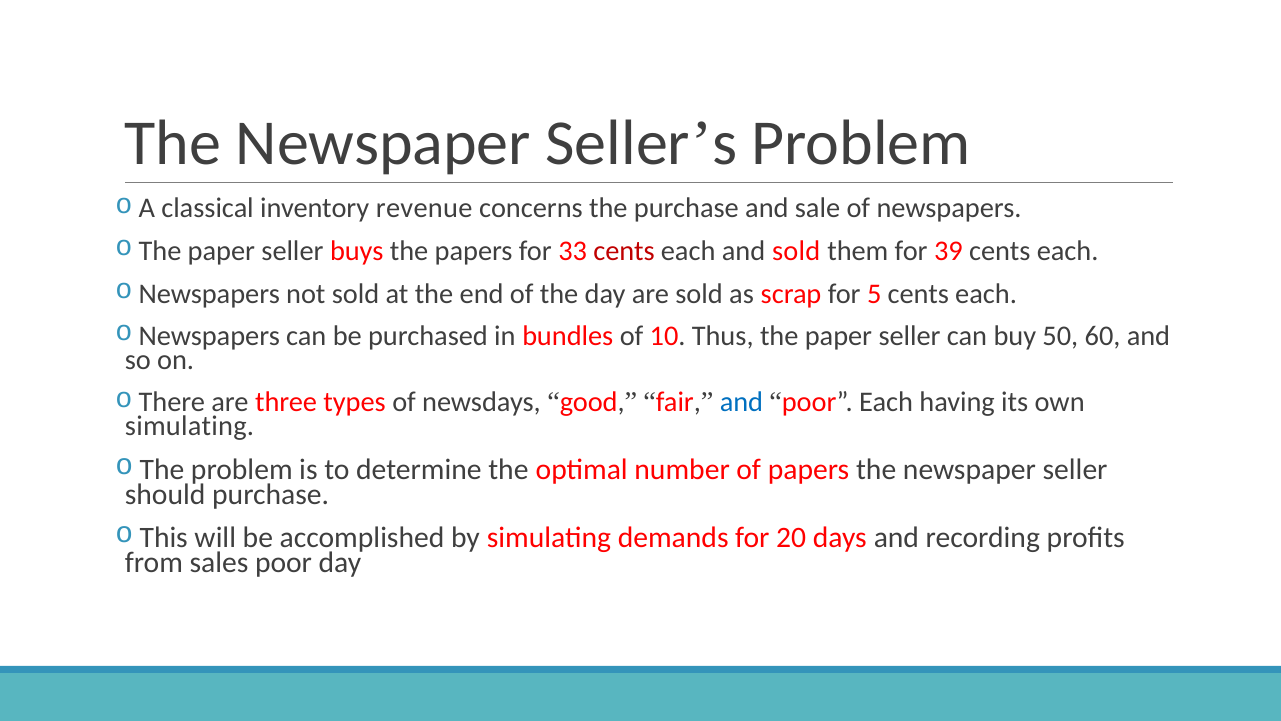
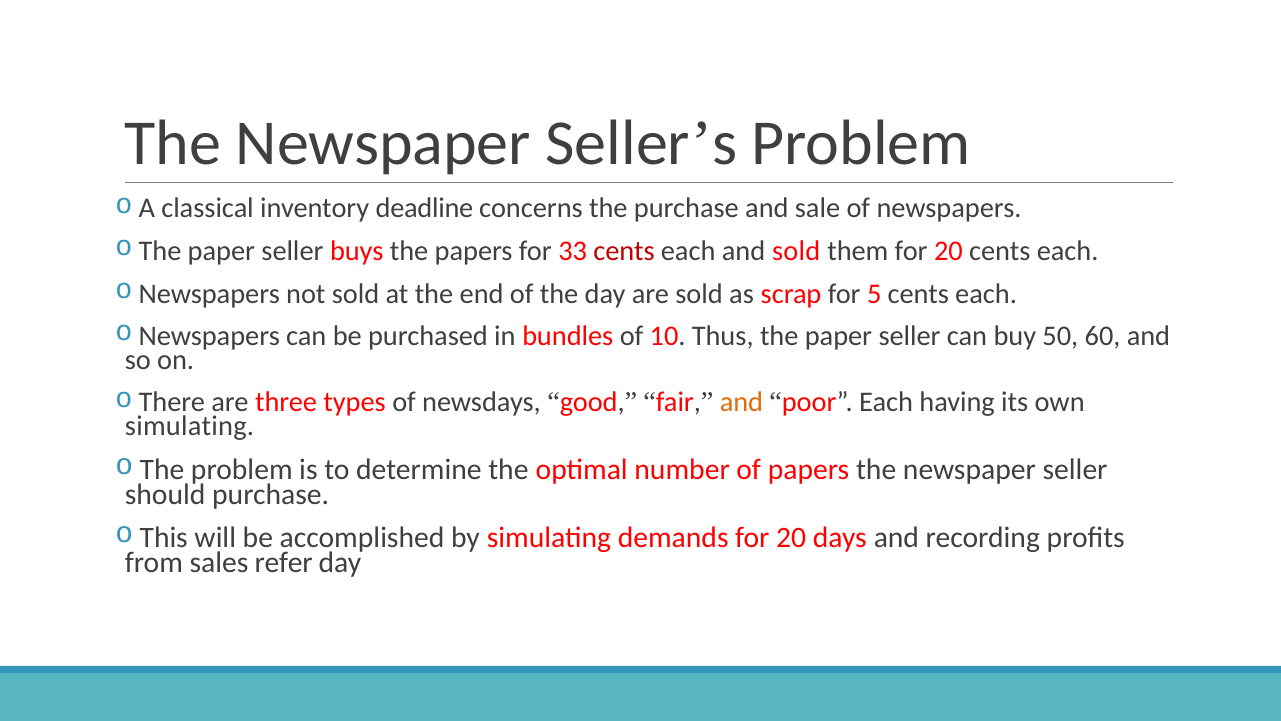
revenue: revenue -> deadline (424, 208)
them for 39: 39 -> 20 (948, 251)
and colour: blue -> orange (741, 402)
sales poor: poor -> refer (284, 562)
